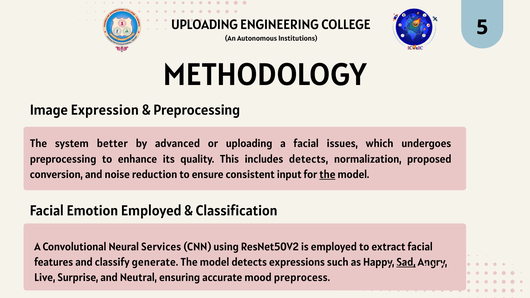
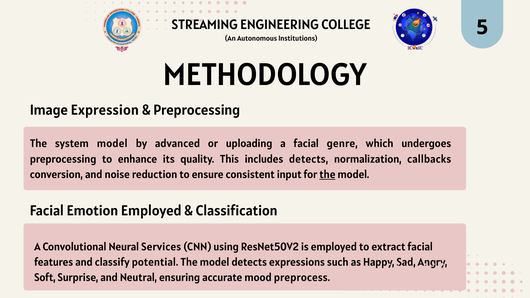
UPLOADING: UPLOADING -> STREAMING (205, 25)
system better: better -> model (112, 144)
issues: issues -> genre (342, 144)
proposed: proposed -> callbacks (429, 159)
generate: generate -> potential (155, 262)
Sad underline: present -> none (406, 262)
Live: Live -> Soft (45, 278)
